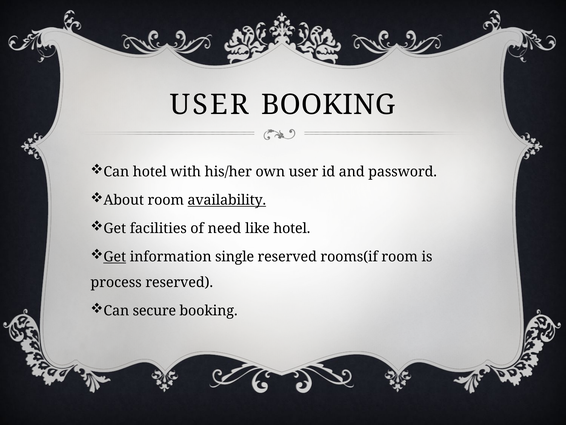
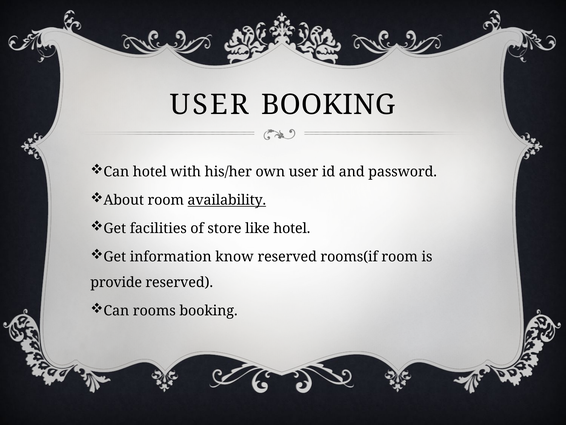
need: need -> store (224, 228)
Get underline: present -> none (115, 257)
single: single -> know (234, 257)
process: process -> provide (116, 282)
secure: secure -> rooms (154, 310)
